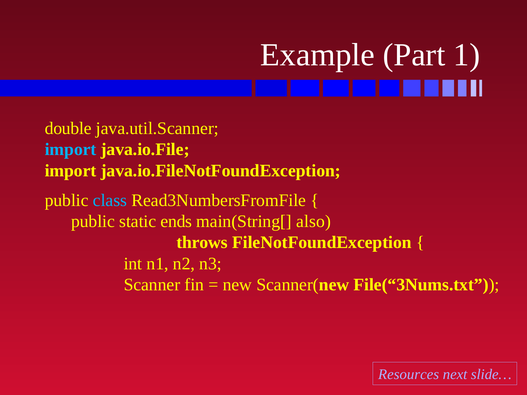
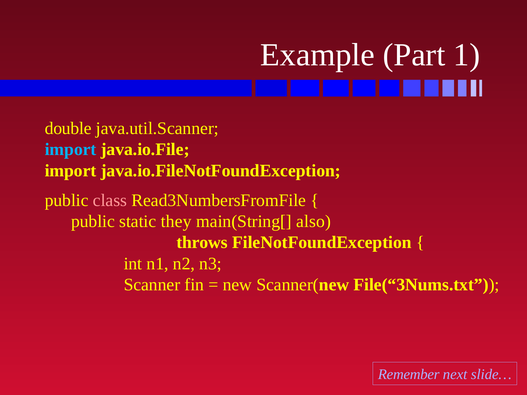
class colour: light blue -> pink (110, 201)
ends: ends -> they (176, 222)
Resources: Resources -> Remember (409, 375)
